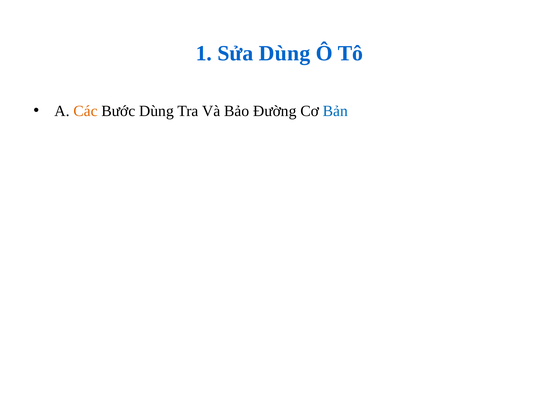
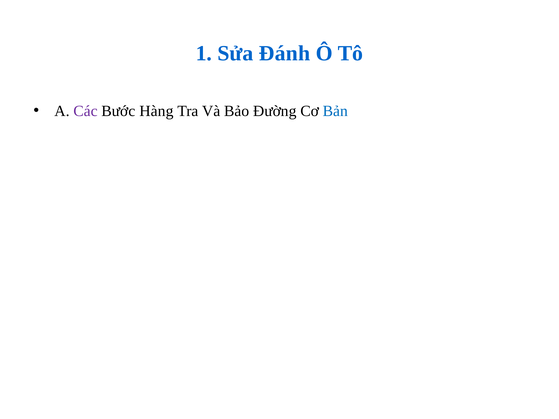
Sửa Dùng: Dùng -> Đánh (285, 53)
Các colour: orange -> purple (86, 111)
Bước Dùng: Dùng -> Hàng (156, 111)
